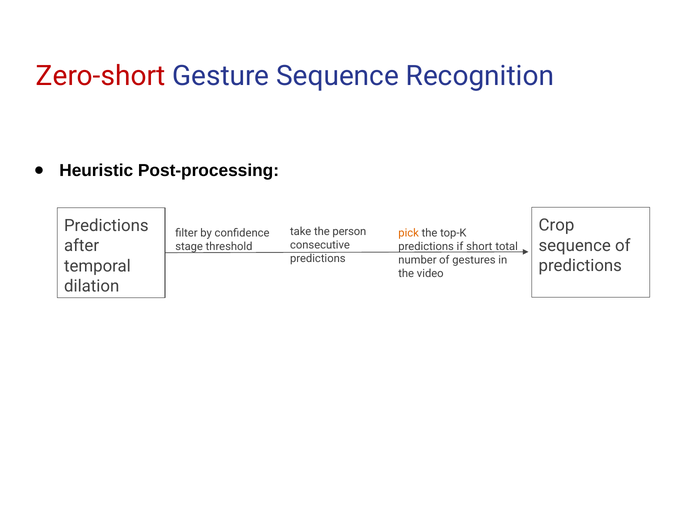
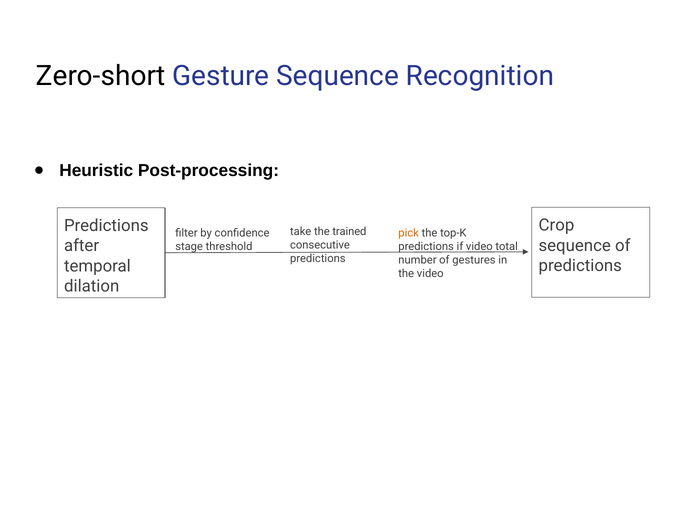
Zero-short colour: red -> black (101, 76)
person: person -> trained (349, 232)
if short: short -> video (479, 247)
